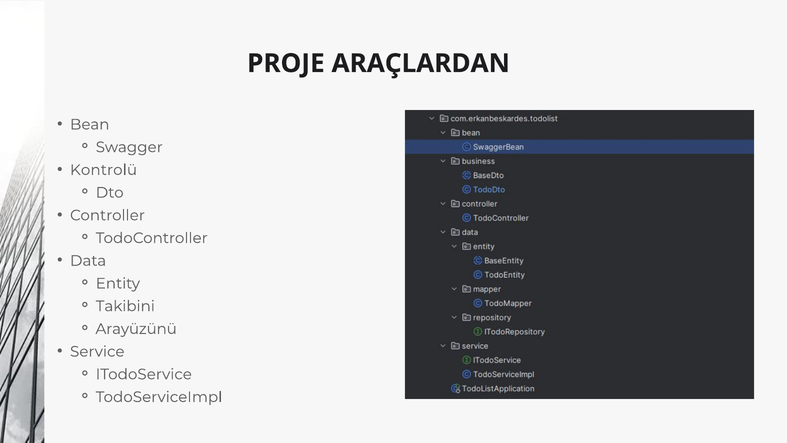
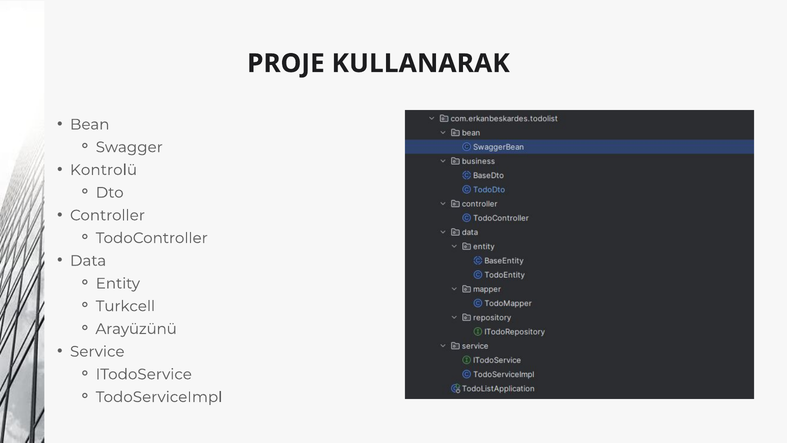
ARAÇLARDAN: ARAÇLARDAN -> KULLANARAK (421, 63)
Takibini: Takibini -> Turkcell (125, 306)
